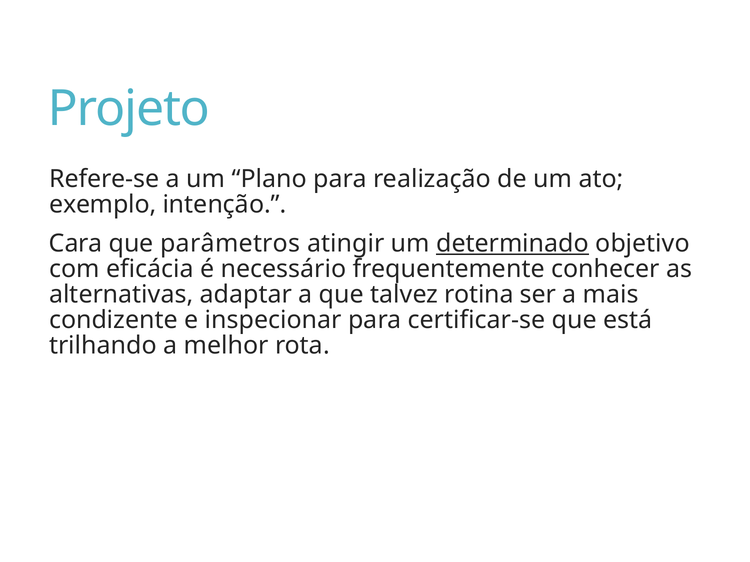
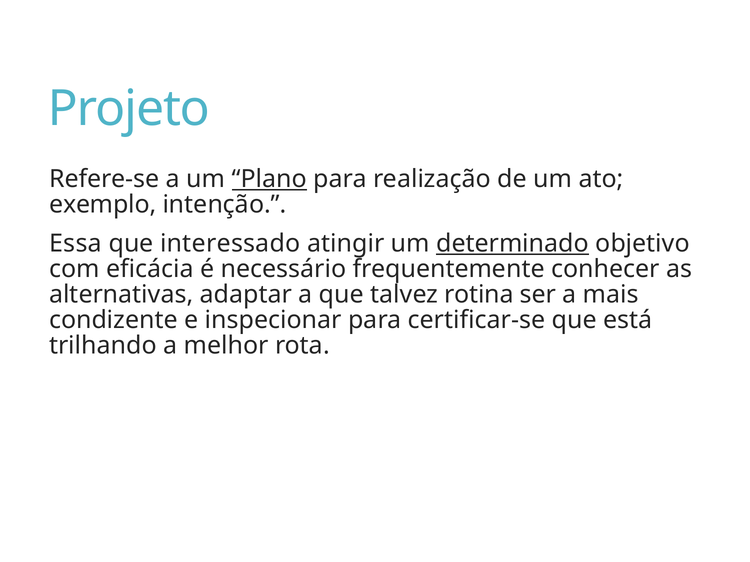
Plano underline: none -> present (269, 179)
Cara: Cara -> Essa (75, 244)
parâmetros: parâmetros -> interessado (230, 244)
